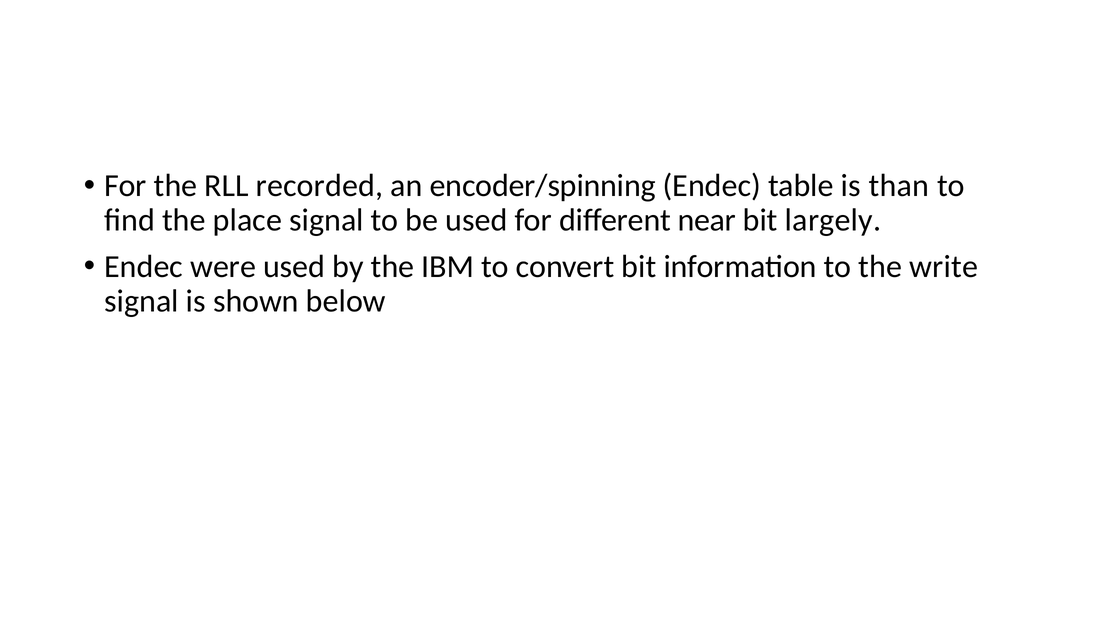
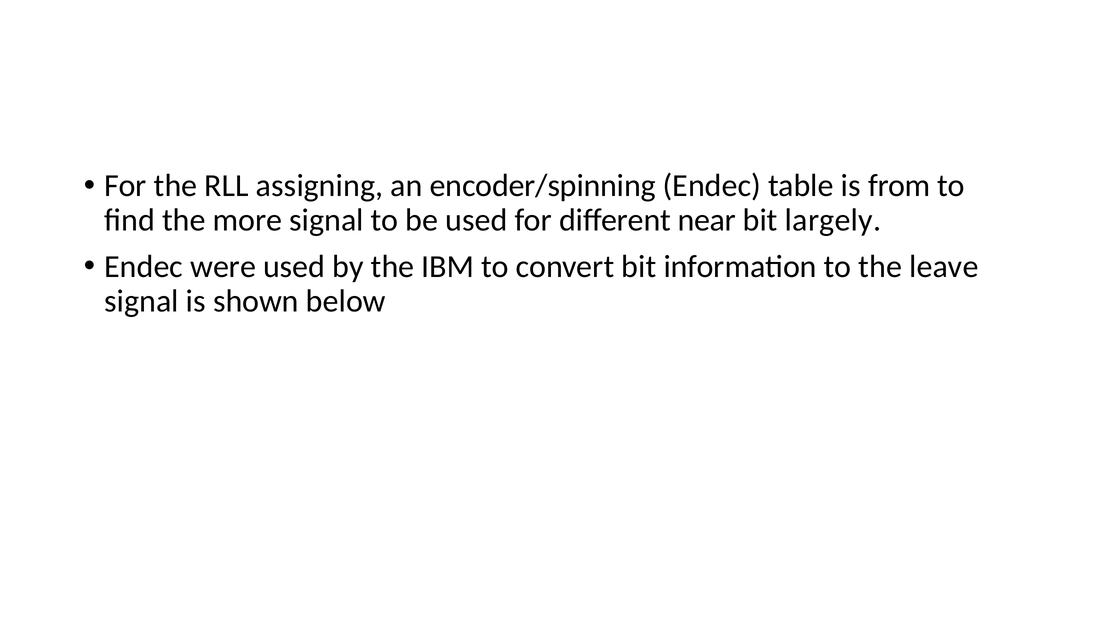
recorded: recorded -> assigning (320, 186)
than: than -> from (899, 186)
place: place -> more (247, 220)
write: write -> leave (944, 267)
